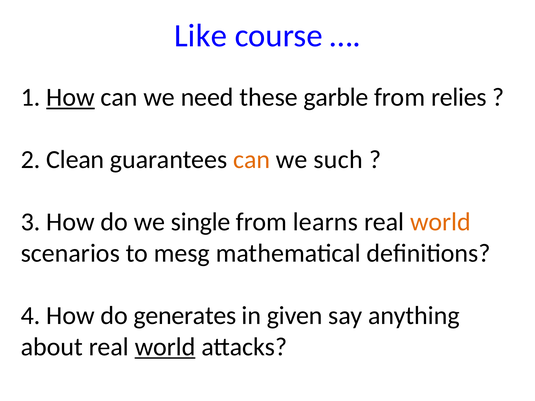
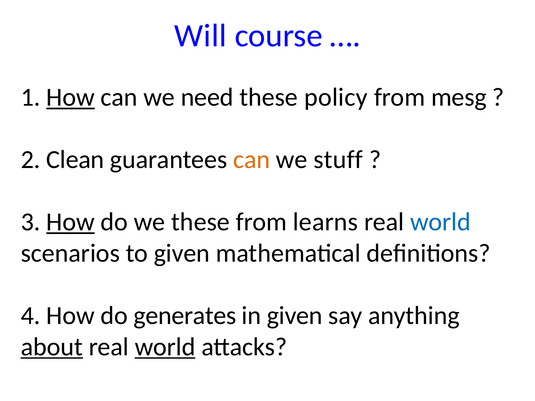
Like: Like -> Will (200, 36)
garble: garble -> policy (336, 97)
relies: relies -> mesg (459, 97)
such: such -> stuff (338, 160)
How underline: none -> present (71, 222)
we single: single -> these (201, 222)
world colour: orange -> blue (440, 222)
to mesg: mesg -> given (182, 253)
about underline: none -> present (52, 347)
